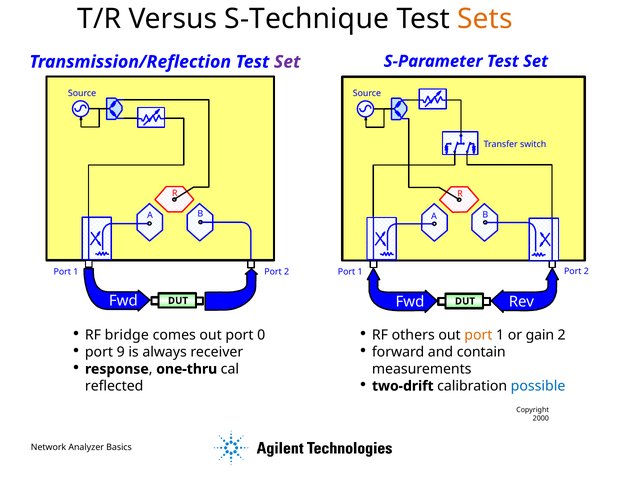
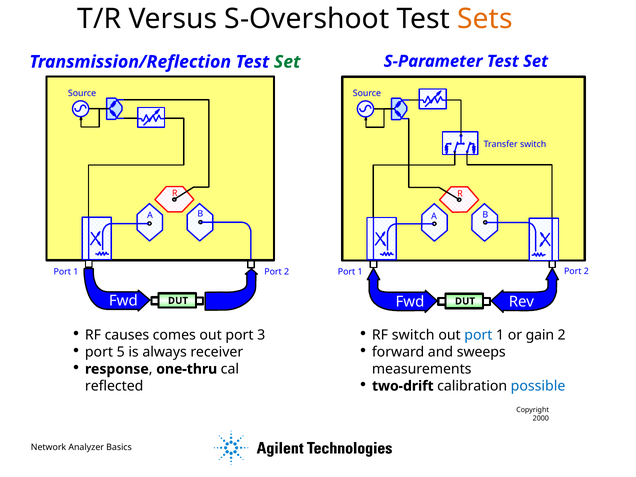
S-Technique: S-Technique -> S-Overshoot (307, 19)
Set colour: purple -> green (287, 62)
bridge: bridge -> causes (127, 335)
0: 0 -> 3 (261, 335)
RF others: others -> switch (413, 335)
port colour: orange -> blue (478, 335)
9: 9 -> 5 (121, 352)
contain: contain -> sweeps (481, 352)
